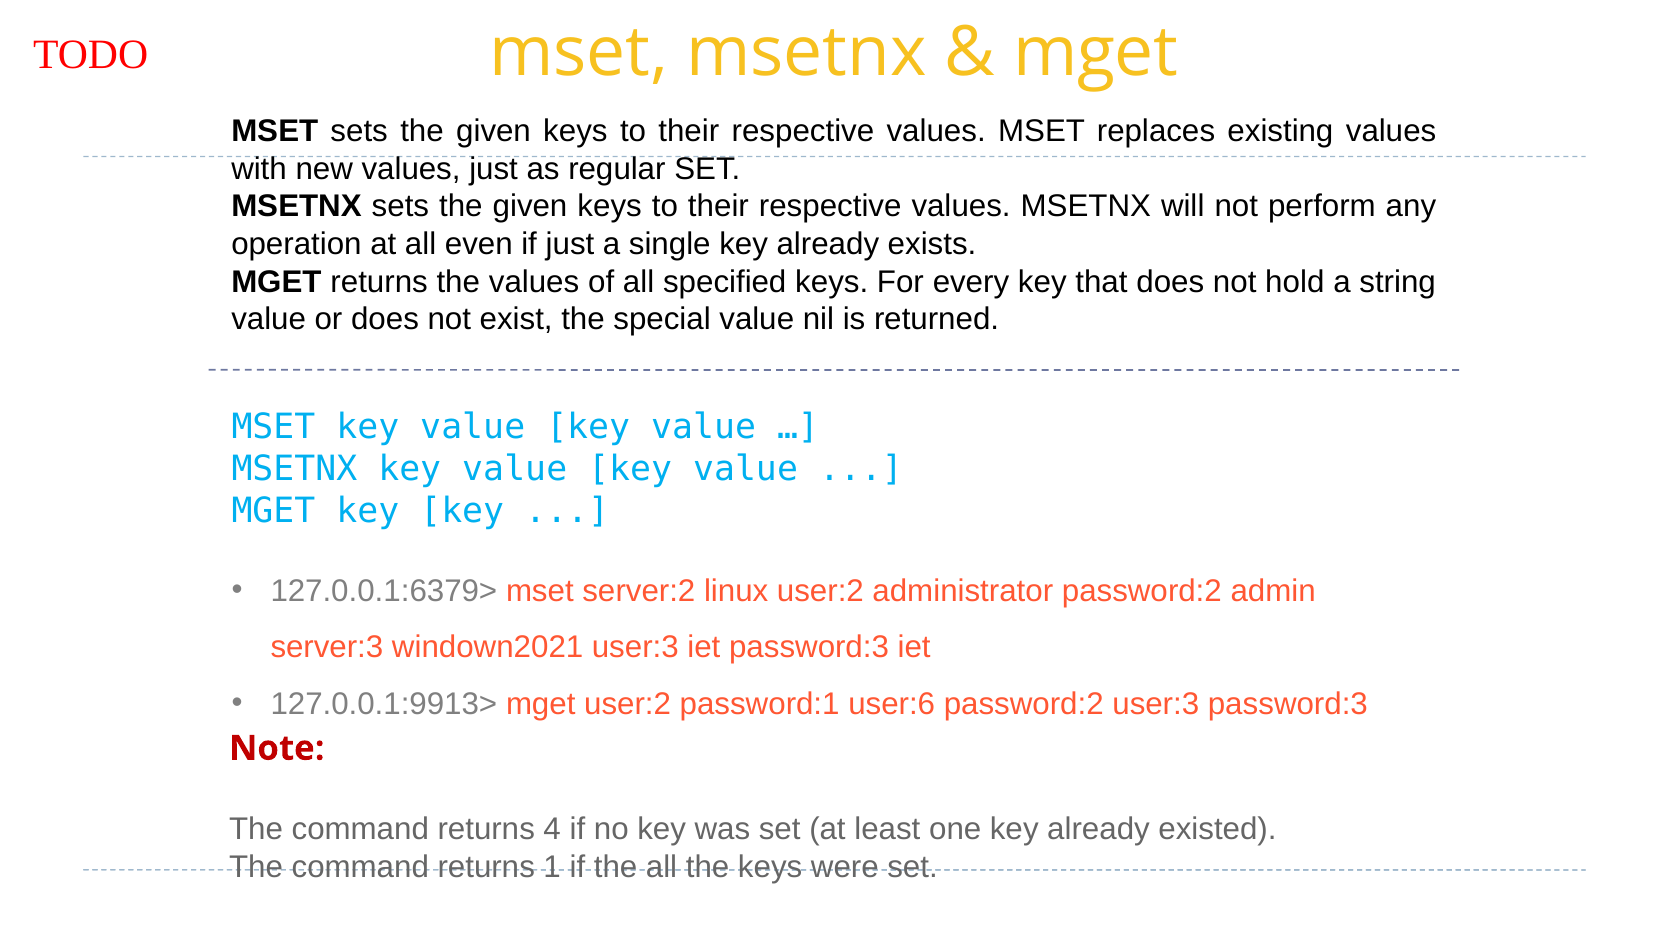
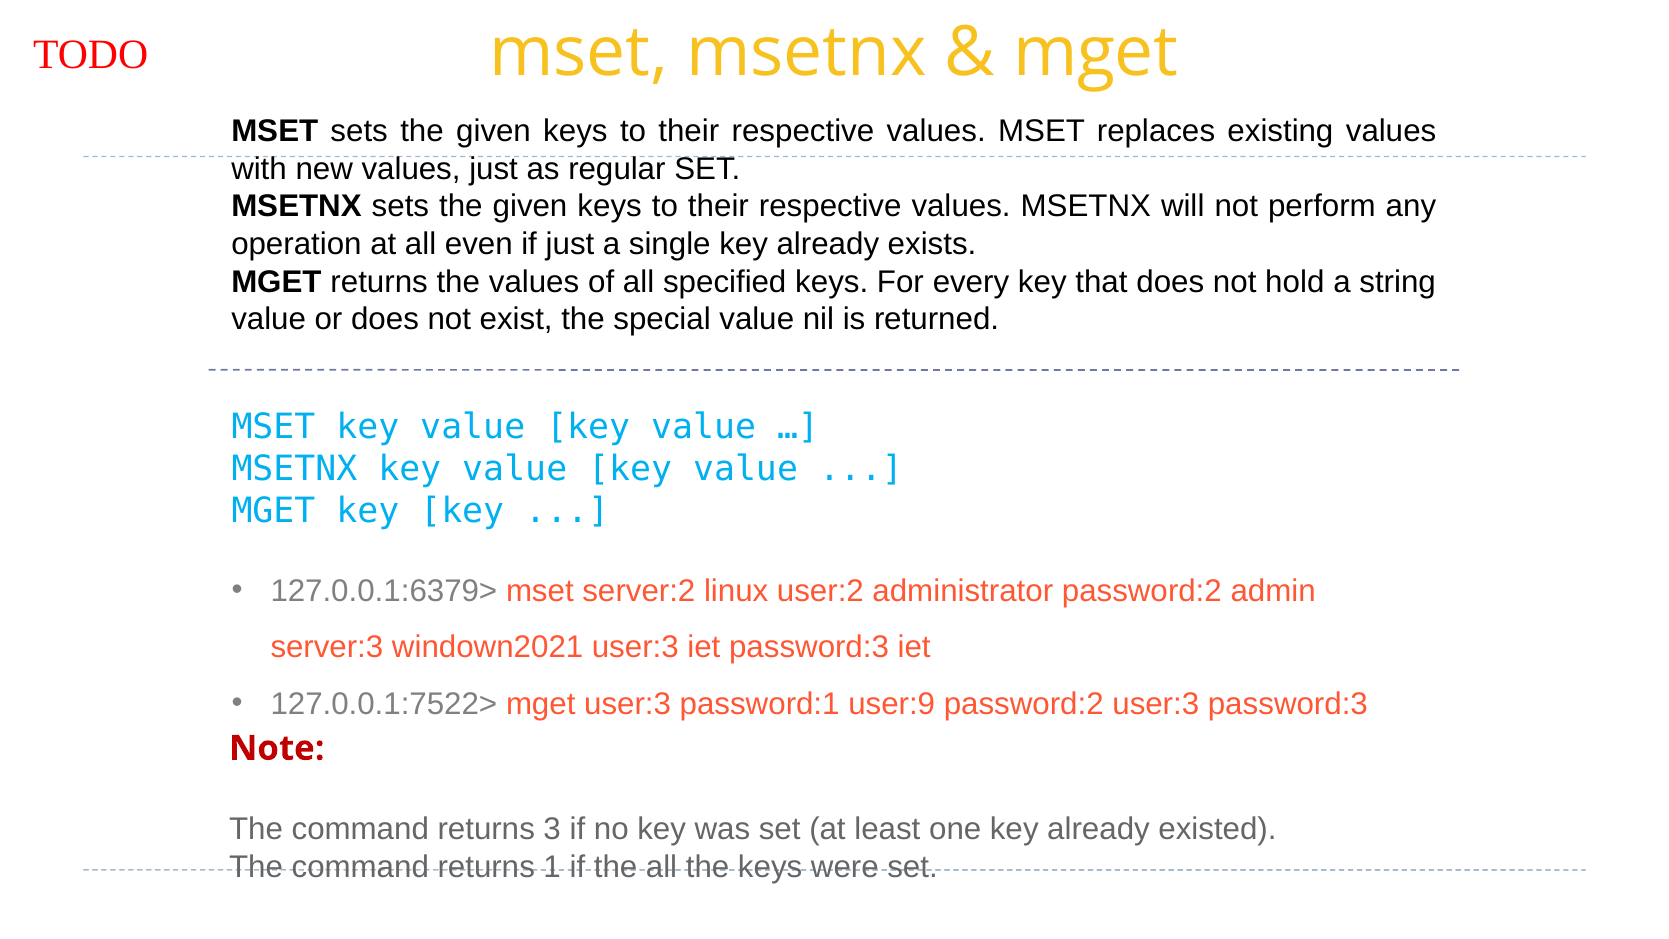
127.0.0.1:9913>: 127.0.0.1:9913> -> 127.0.0.1:7522> (384, 704)
mget user:2: user:2 -> user:3 (628, 704)
user:6: user:6 -> user:9 (892, 704)
4: 4 -> 3 (552, 829)
